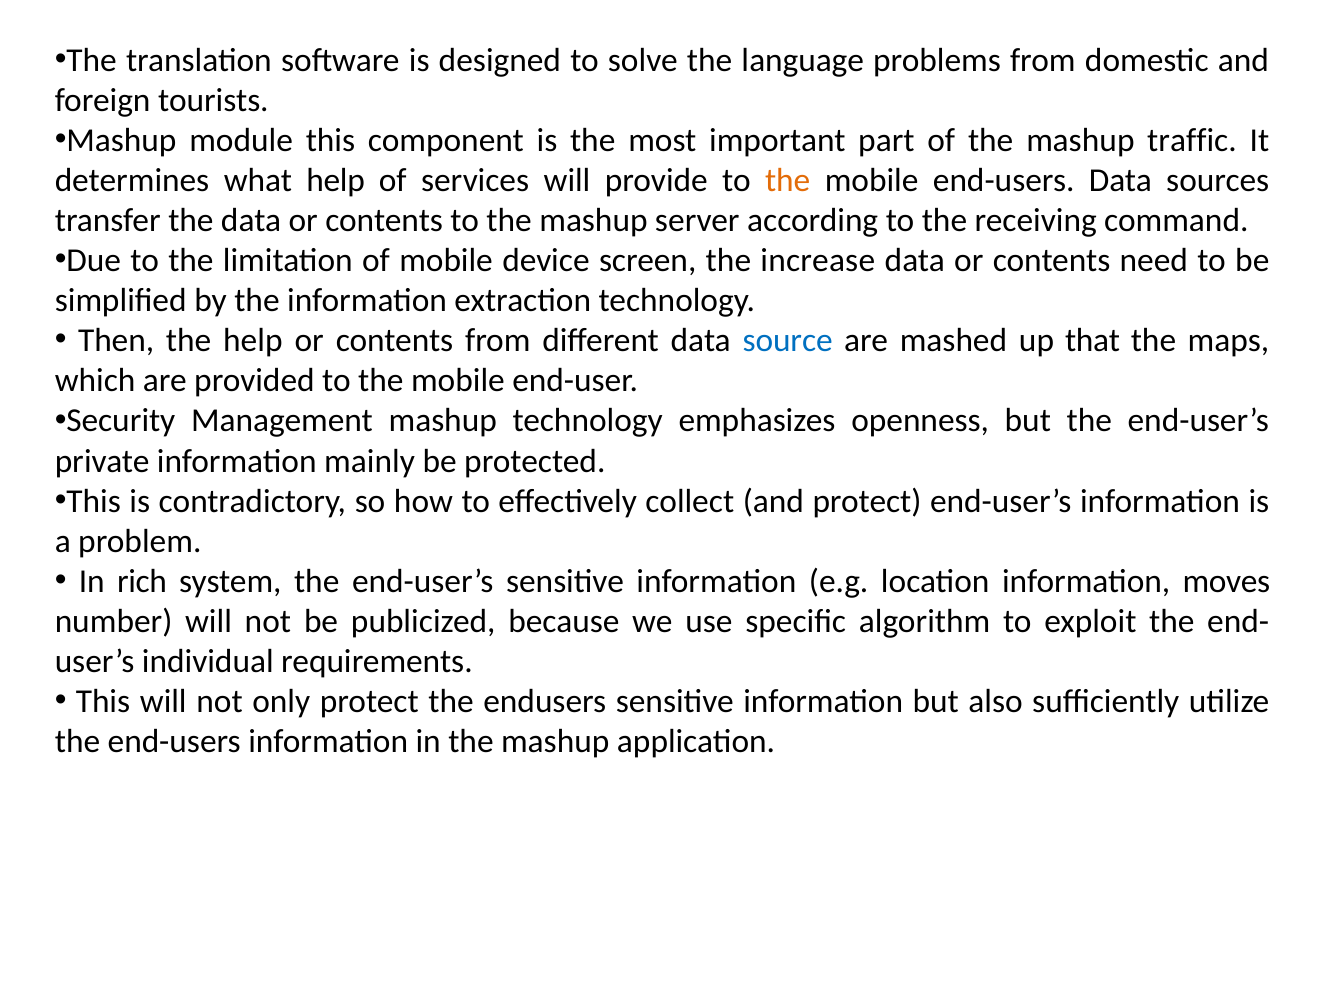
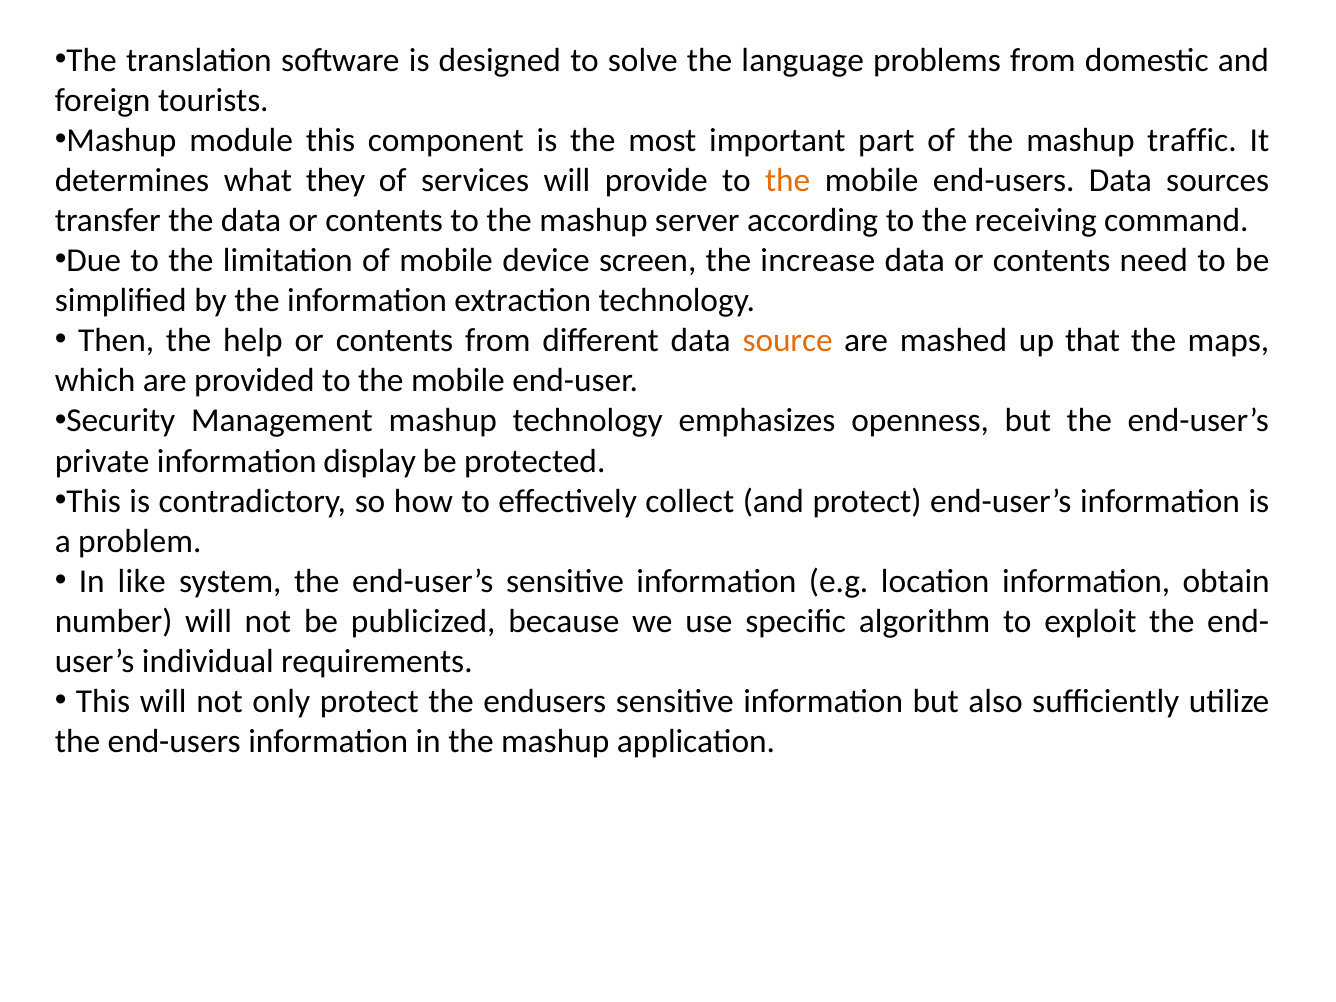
what help: help -> they (336, 180)
source colour: blue -> orange (788, 341)
mainly: mainly -> display (370, 461)
rich: rich -> like (142, 581)
moves: moves -> obtain (1226, 581)
